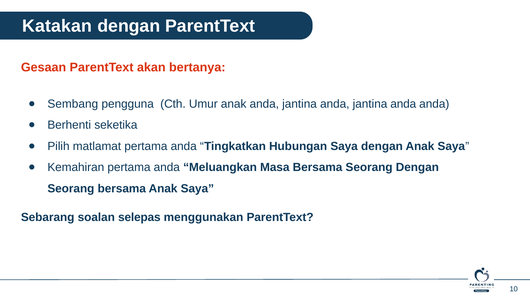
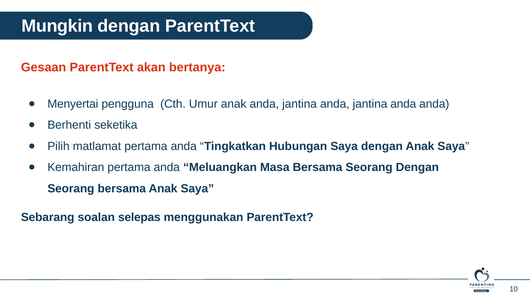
Katakan: Katakan -> Mungkin (57, 26)
Sembang: Sembang -> Menyertai (73, 104)
